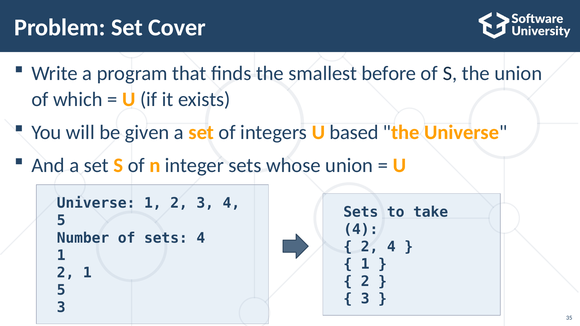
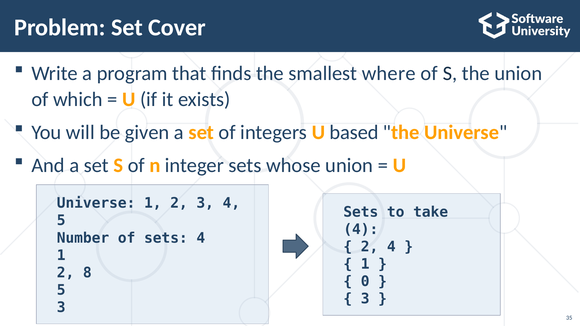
before: before -> where (389, 74)
2 1: 1 -> 8 (87, 273)
2: 2 -> 0 (365, 282)
